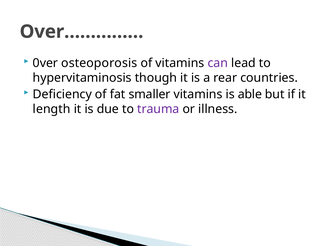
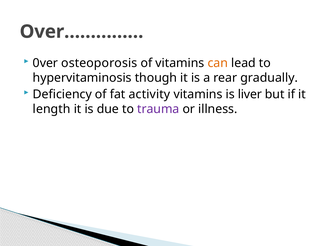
can colour: purple -> orange (218, 63)
countries: countries -> gradually (269, 78)
smaller: smaller -> activity (149, 94)
able: able -> liver (250, 94)
